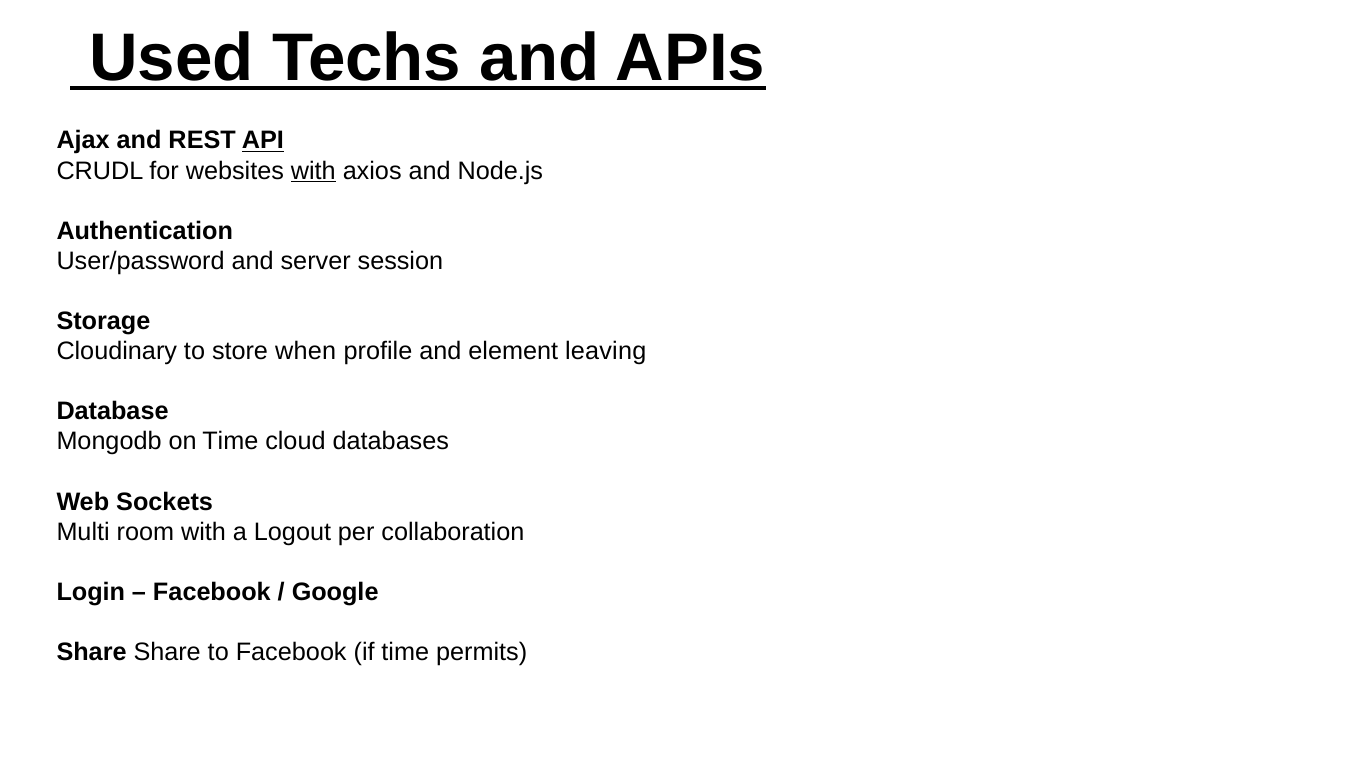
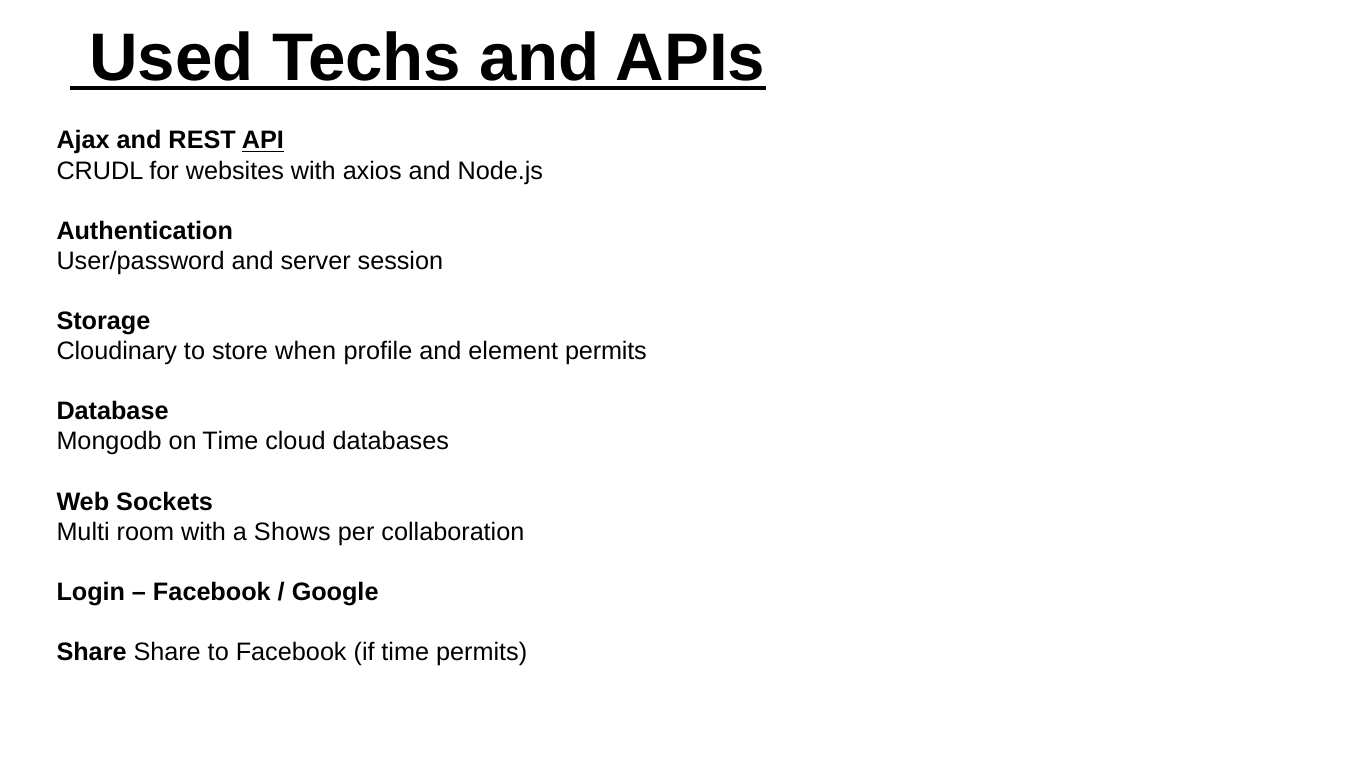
with underline: present -> none (313, 171)
element leaving: leaving -> permits (606, 351)
Logout: Logout -> Shows (292, 532)
